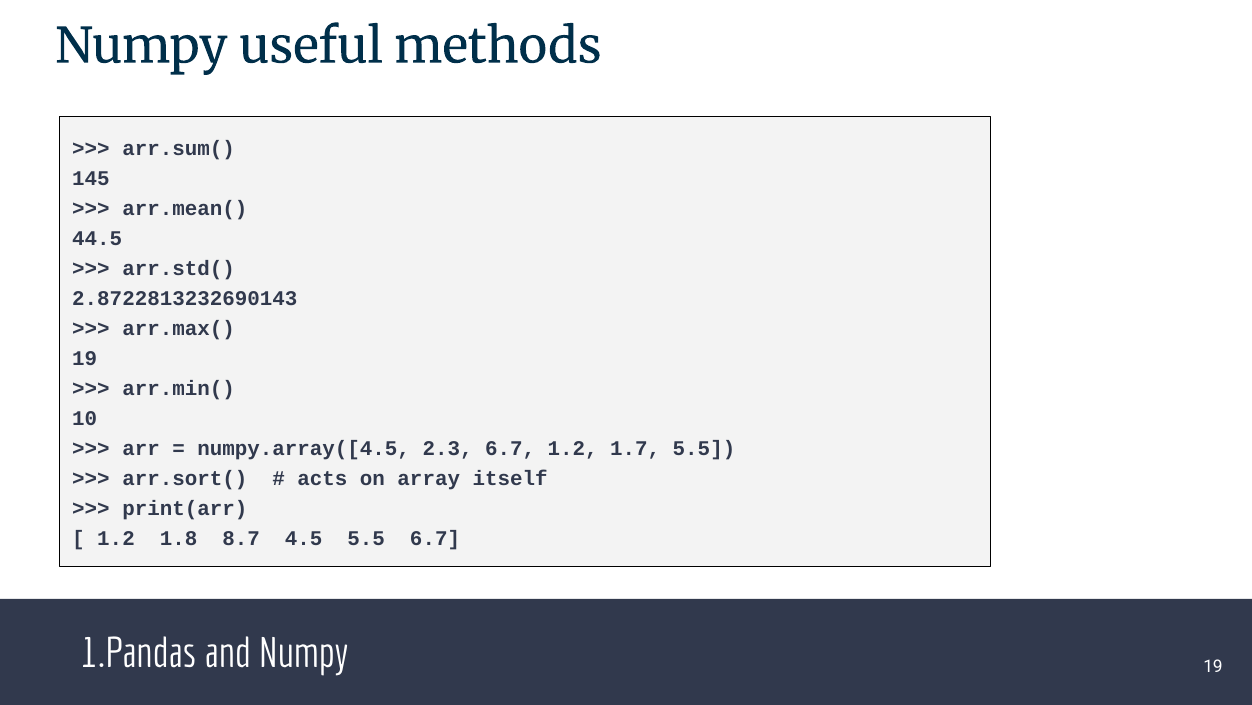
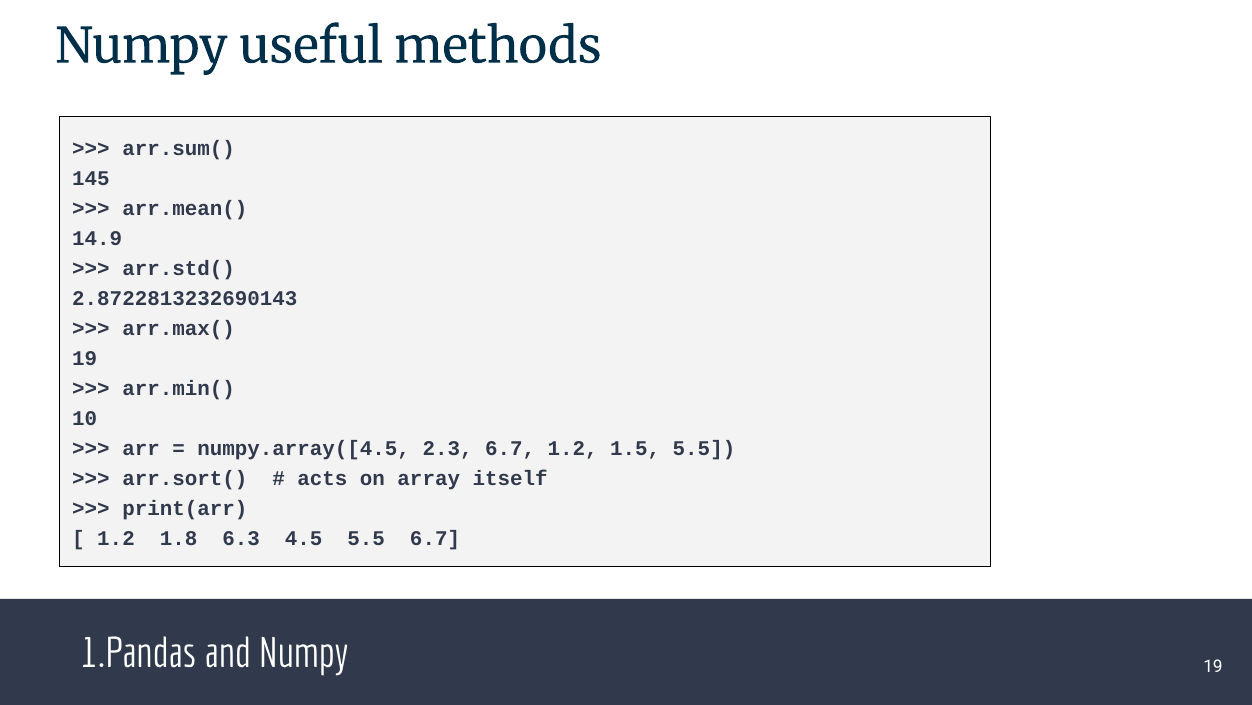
44.5: 44.5 -> 14.9 (97, 238)
1.7: 1.7 -> 1.5 (635, 448)
8.7: 8.7 -> 6.3 (241, 538)
